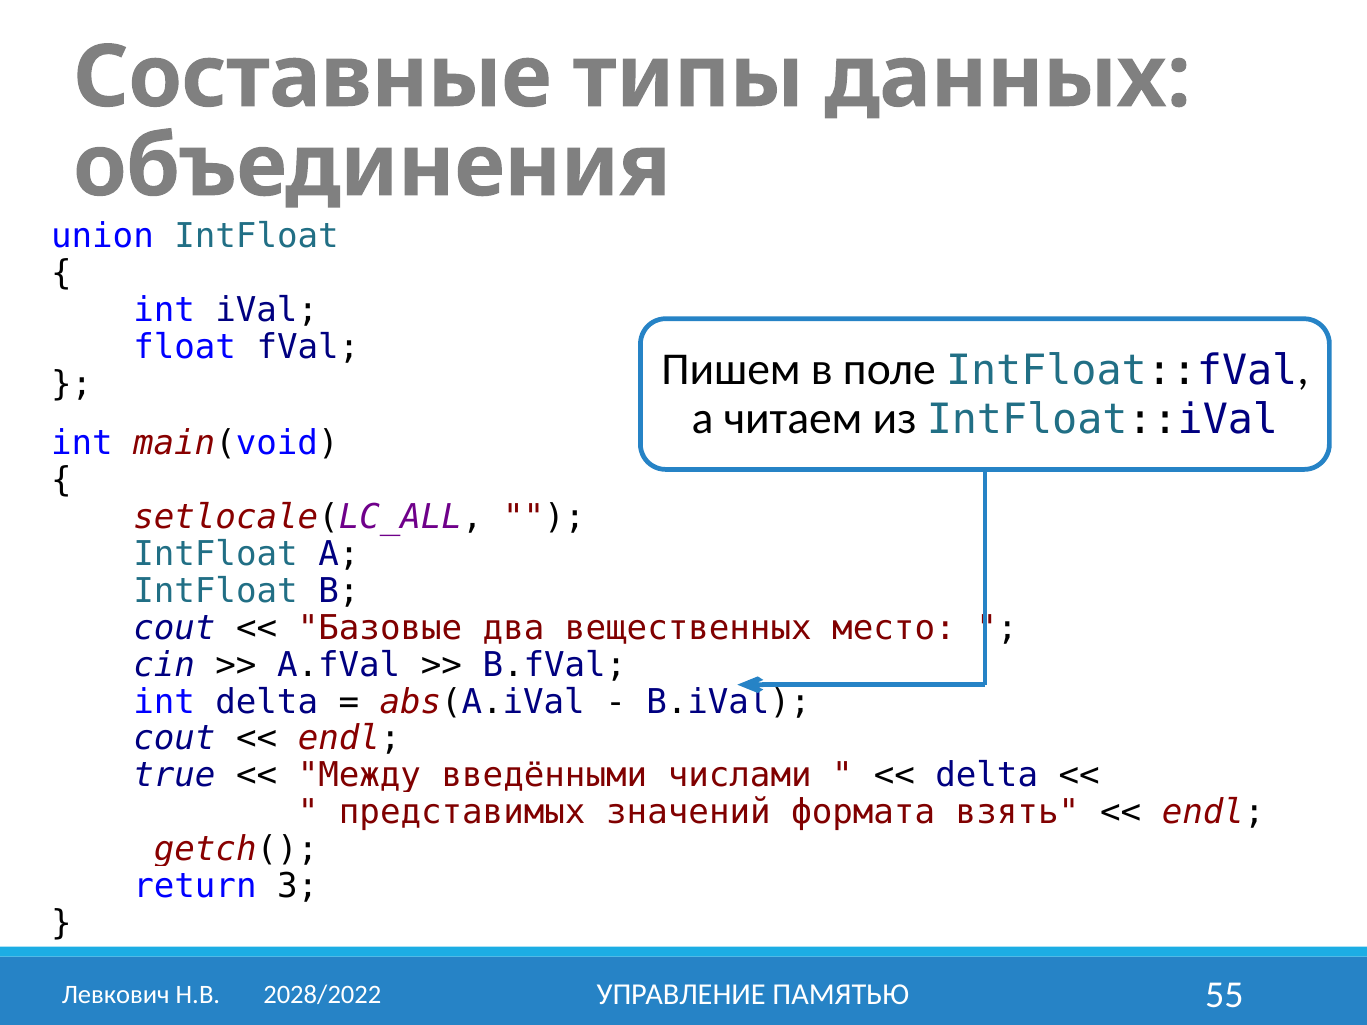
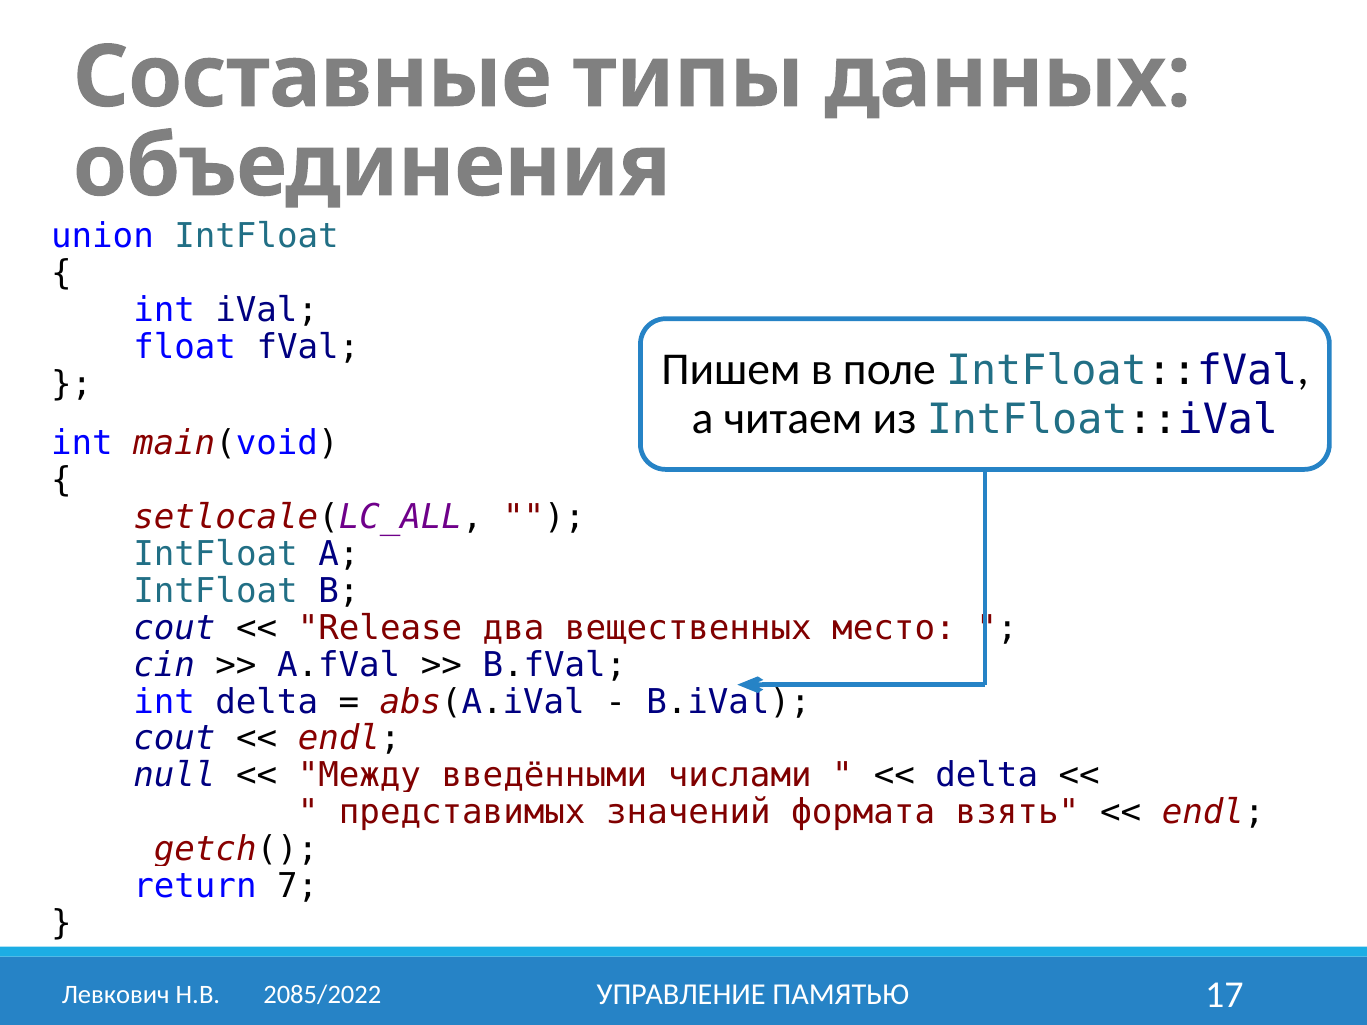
Базовые: Базовые -> Release (380, 628)
true: true -> null (174, 776)
3: 3 -> 7 (298, 887)
55: 55 -> 17 (1224, 995)
2028/2022: 2028/2022 -> 2085/2022 (322, 995)
